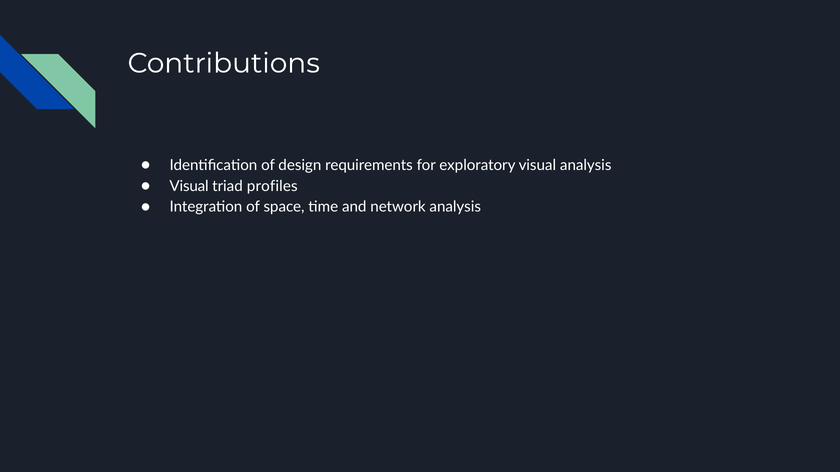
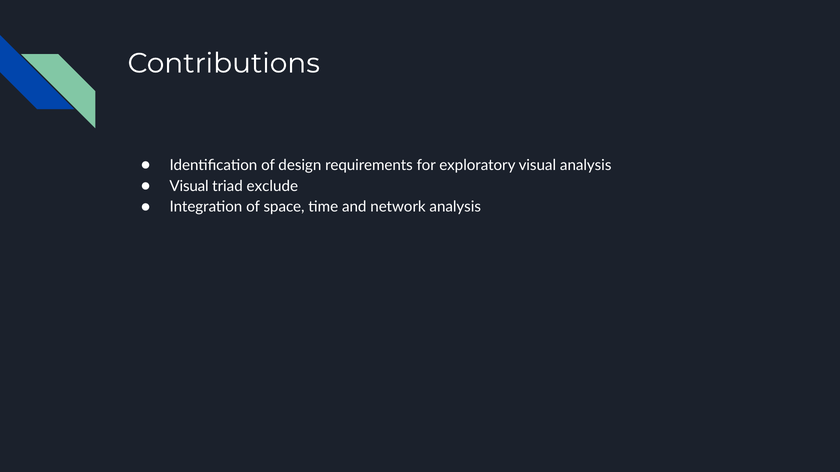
profiles: profiles -> exclude (272, 186)
